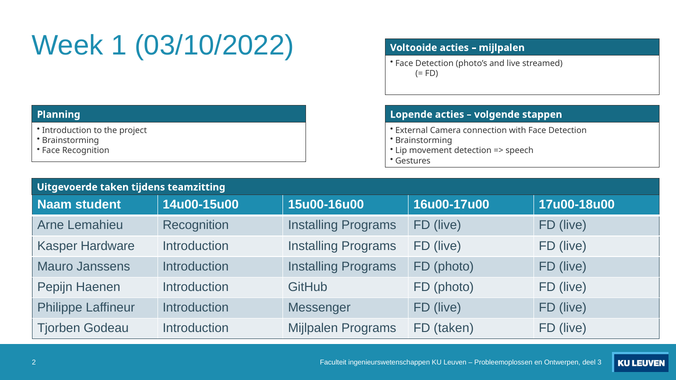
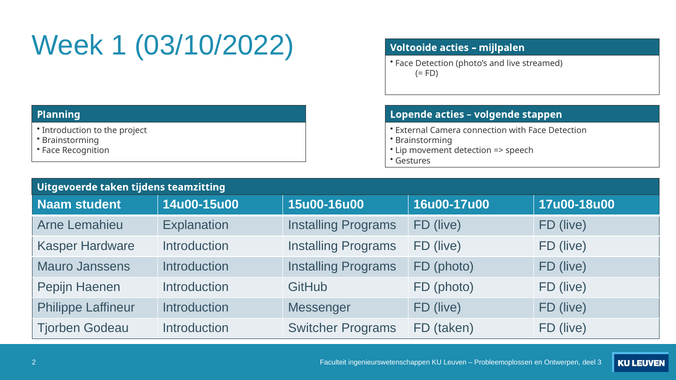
Lemahieu Recognition: Recognition -> Explanation (196, 225)
Introduction Mijlpalen: Mijlpalen -> Switcher (313, 328)
